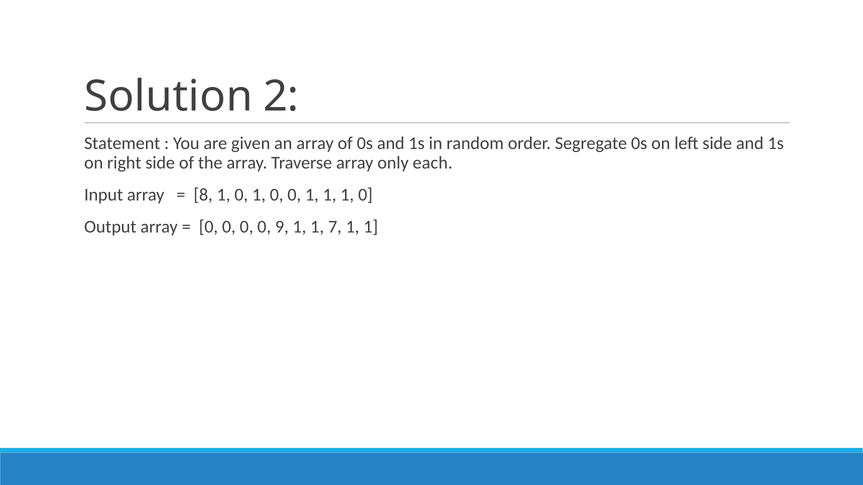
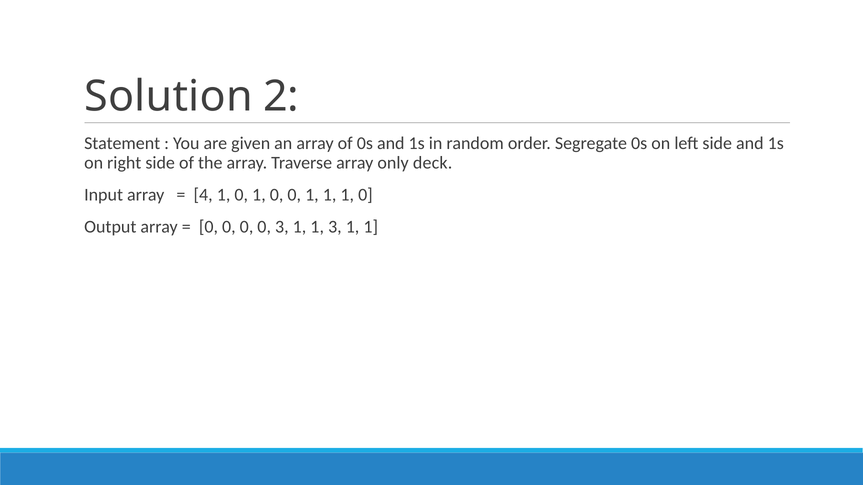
each: each -> deck (433, 163)
8: 8 -> 4 (203, 195)
0 9: 9 -> 3 (282, 227)
1 7: 7 -> 3 (335, 227)
